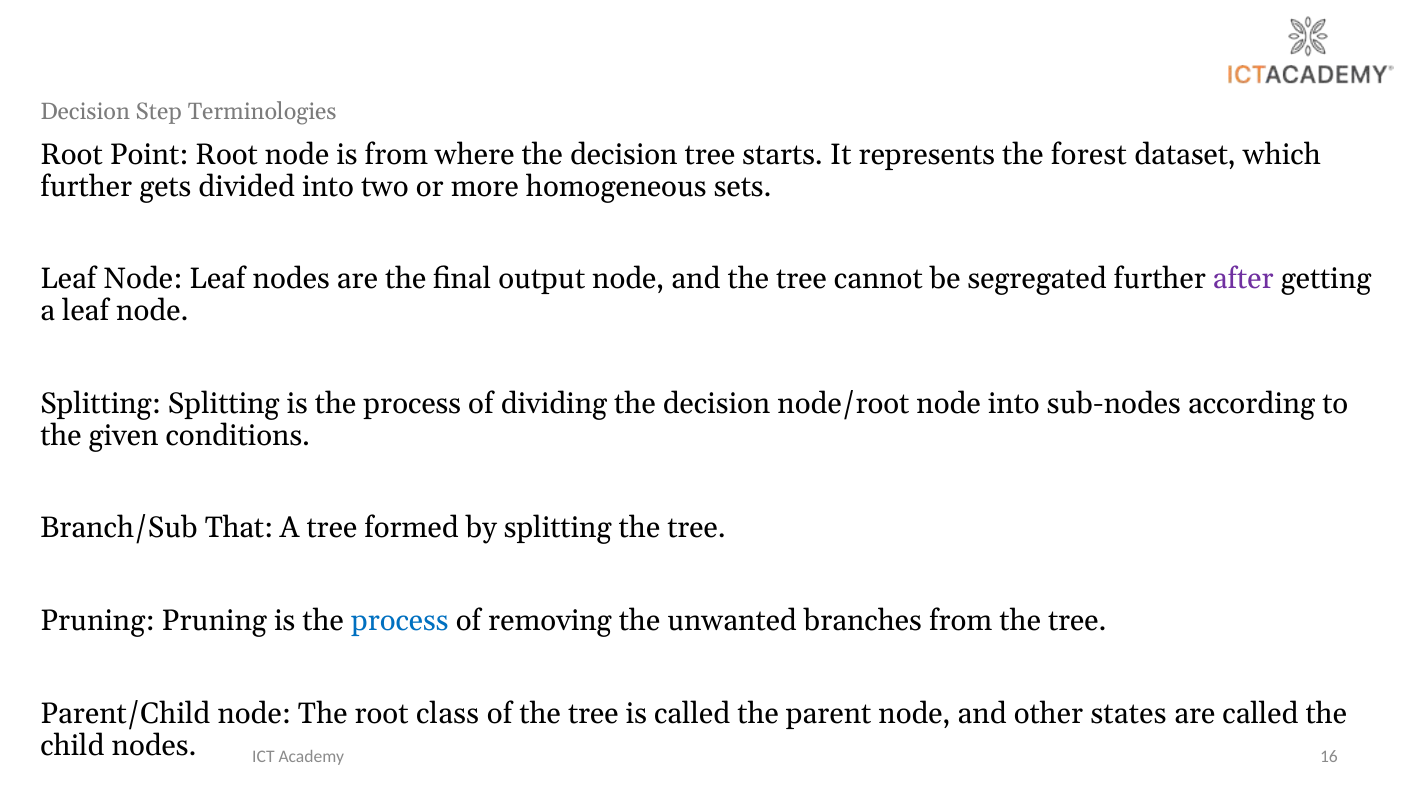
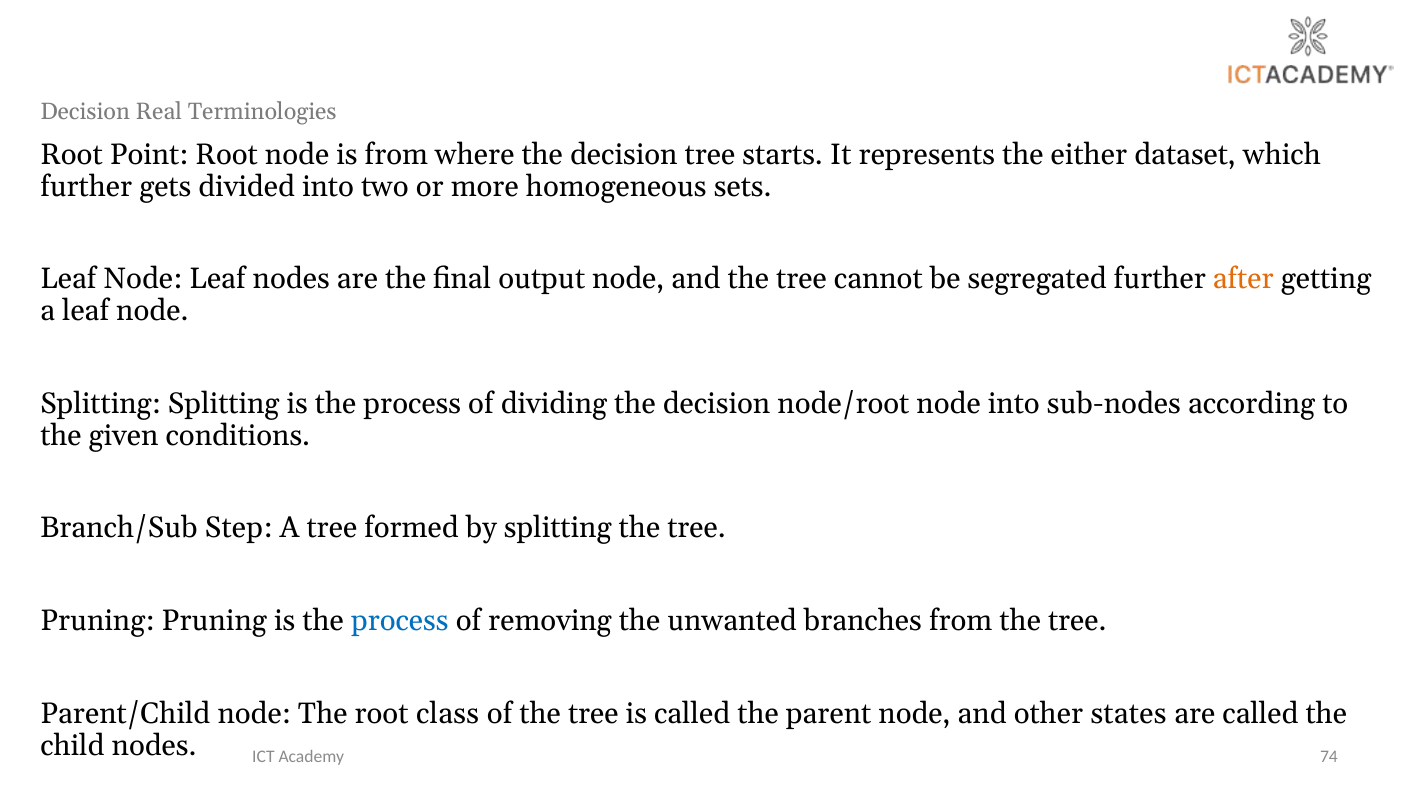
Step: Step -> Real (159, 111)
forest: forest -> either (1089, 155)
after colour: purple -> orange (1243, 279)
That: That -> Step (239, 528)
16: 16 -> 74 (1329, 757)
